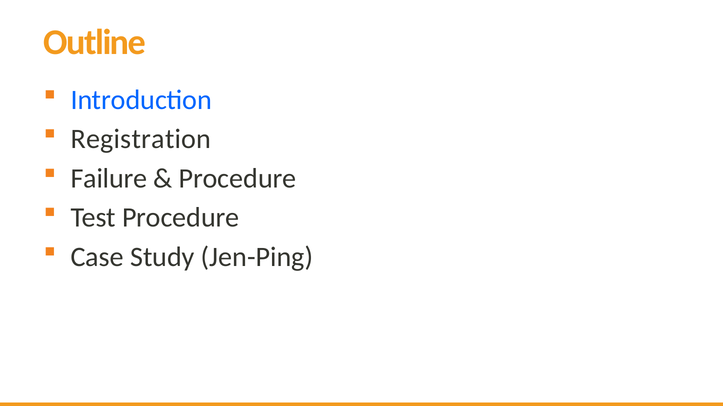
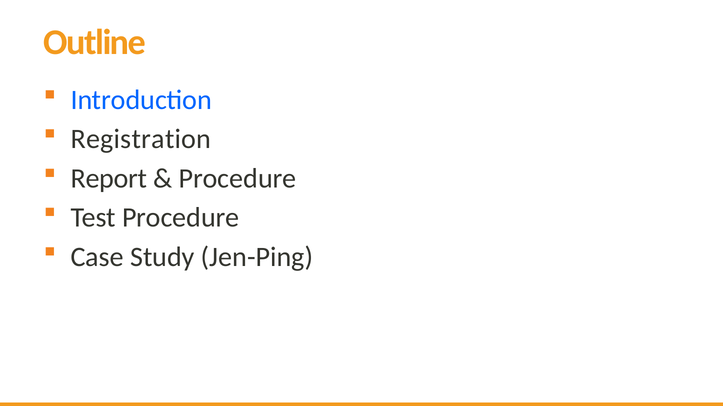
Failure: Failure -> Report (109, 179)
